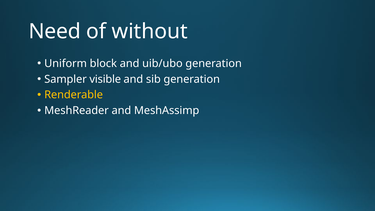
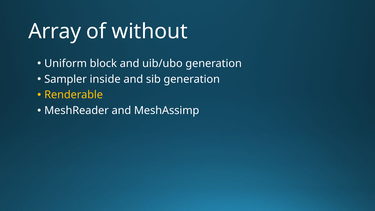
Need: Need -> Array (55, 31)
visible: visible -> inside (105, 79)
